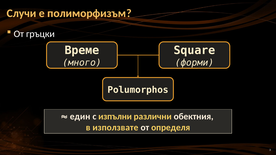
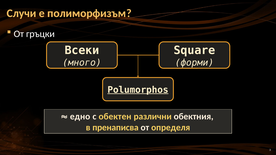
Време: Време -> Всеки (82, 50)
Polumorphos underline: none -> present (138, 90)
един: един -> едно (80, 117)
изпълни: изпълни -> обектен (115, 117)
използвате: използвате -> пренаписва (115, 128)
